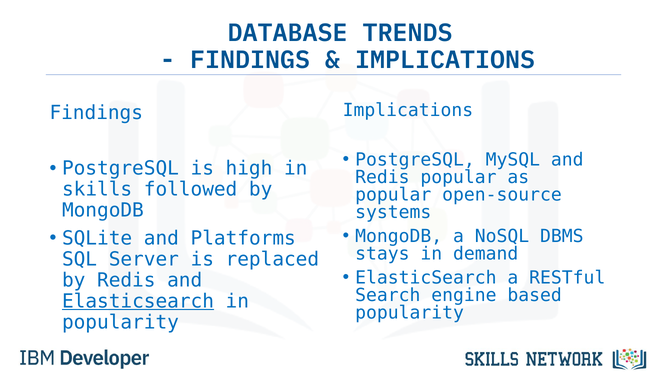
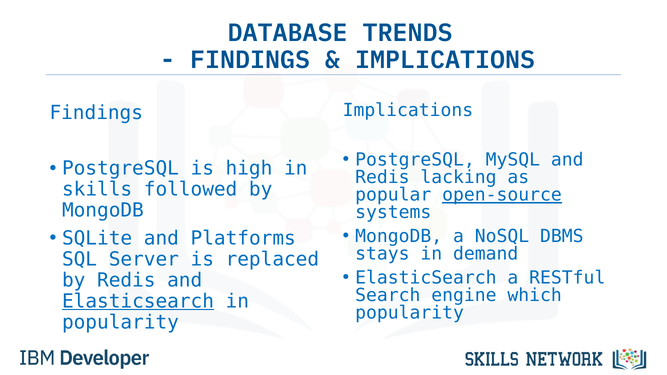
Redis popular: popular -> lacking (458, 178)
open-source underline: none -> present (502, 195)
based: based -> which (535, 295)
